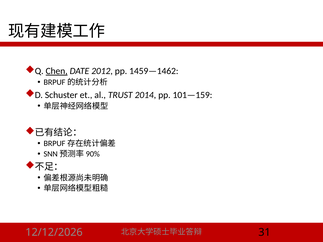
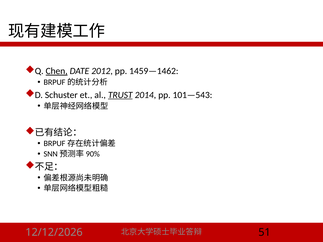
TRUST underline: none -> present (120, 95)
101—159: 101—159 -> 101—543 (192, 95)
31: 31 -> 51 (264, 232)
